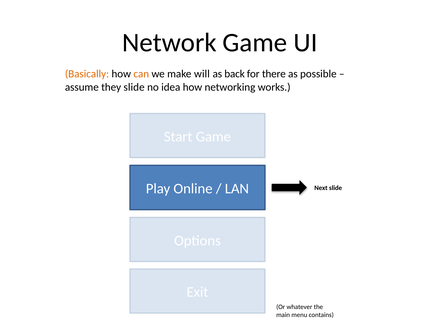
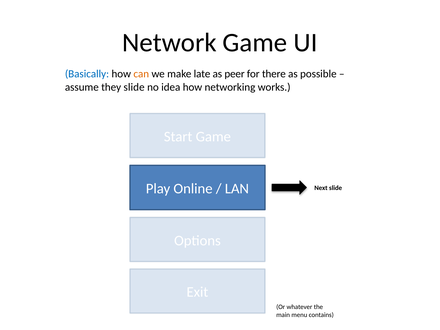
Basically colour: orange -> blue (87, 74)
will: will -> late (202, 74)
back: back -> peer (235, 74)
